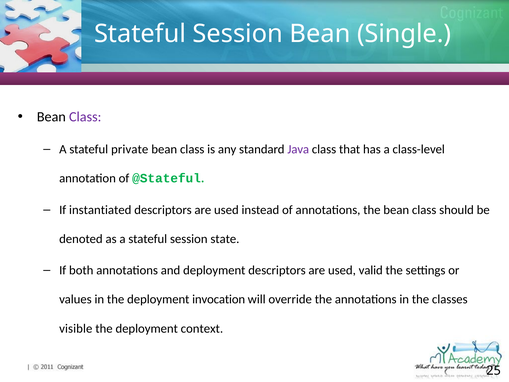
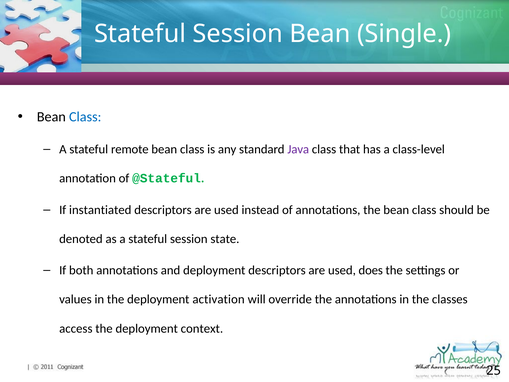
Class colour: purple -> blue (85, 117)
private: private -> remote (130, 149)
valid: valid -> does (371, 270)
invocation: invocation -> activation (219, 299)
visible: visible -> access (76, 328)
